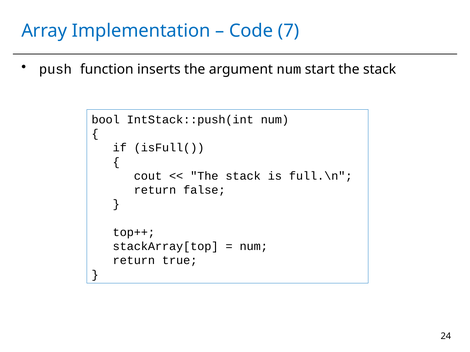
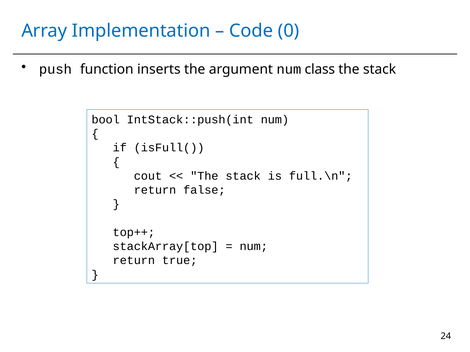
7: 7 -> 0 (289, 31)
start: start -> class (320, 69)
